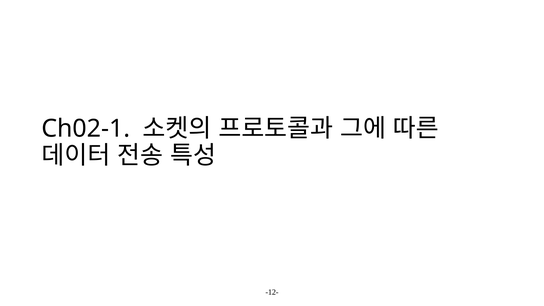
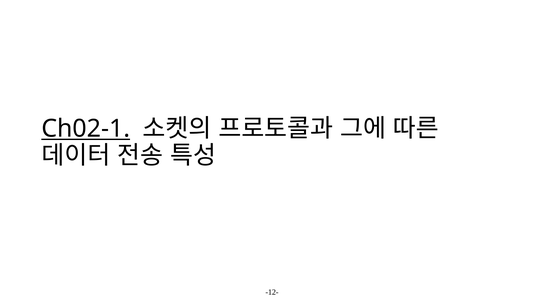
Ch02-1 underline: none -> present (86, 129)
